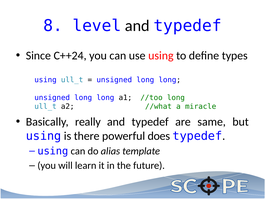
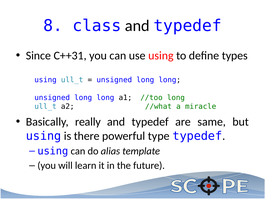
level: level -> class (97, 26)
C++24: C++24 -> C++31 (70, 56)
does: does -> type (159, 136)
